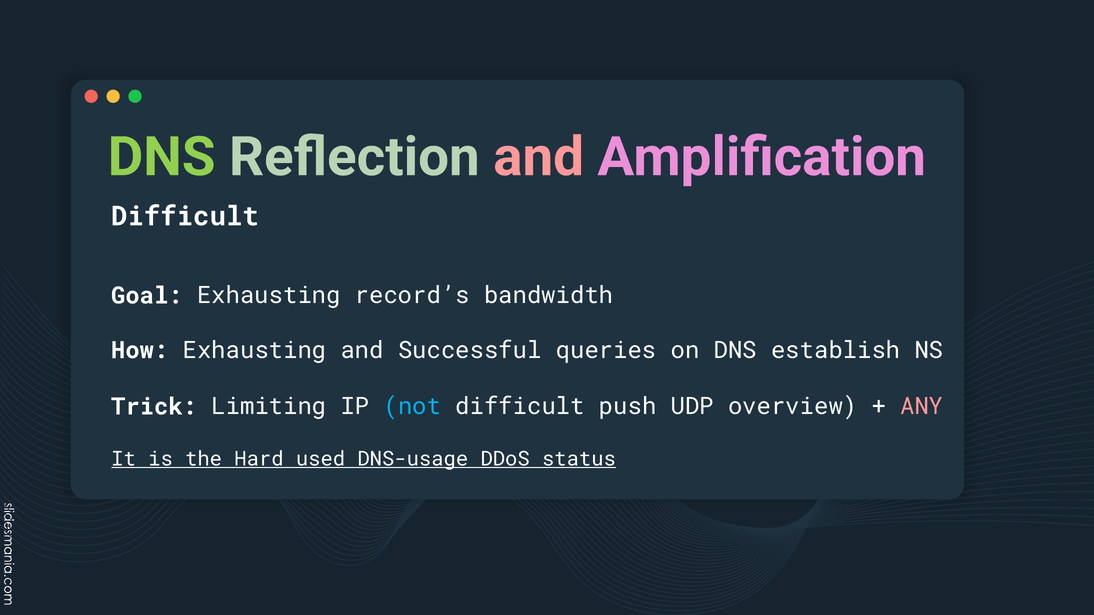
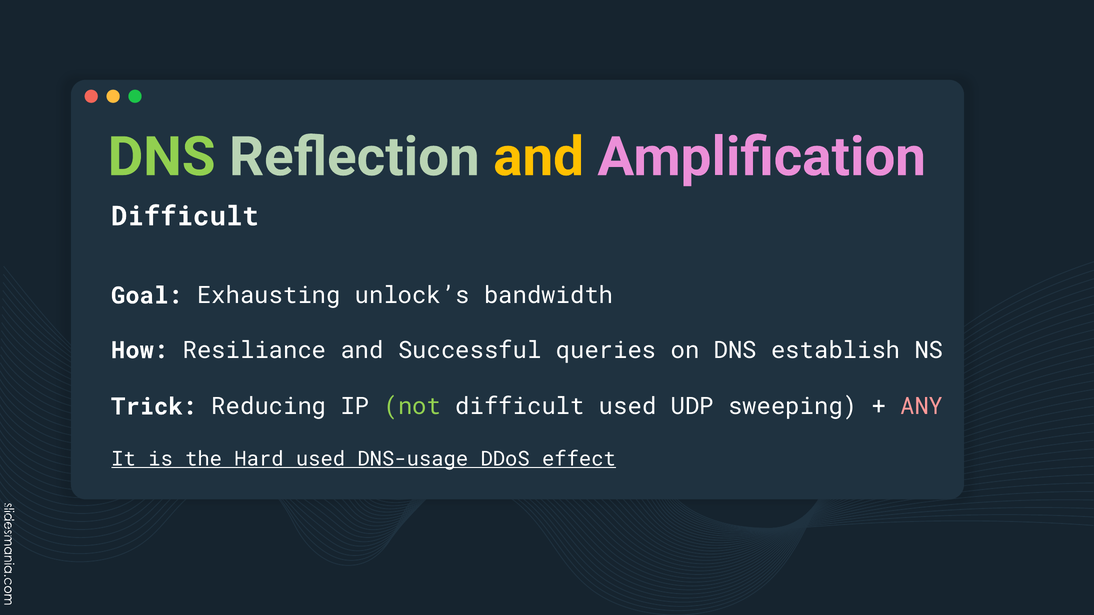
and colour: pink -> yellow (539, 157)
record’s: record’s -> unlock’s (412, 296)
How Exhausting: Exhausting -> Resiliance (255, 350)
Limiting: Limiting -> Reducing (269, 407)
not colour: light blue -> light green (412, 407)
difficult push: push -> used (628, 407)
overview: overview -> sweeping (793, 407)
status: status -> effect (579, 459)
